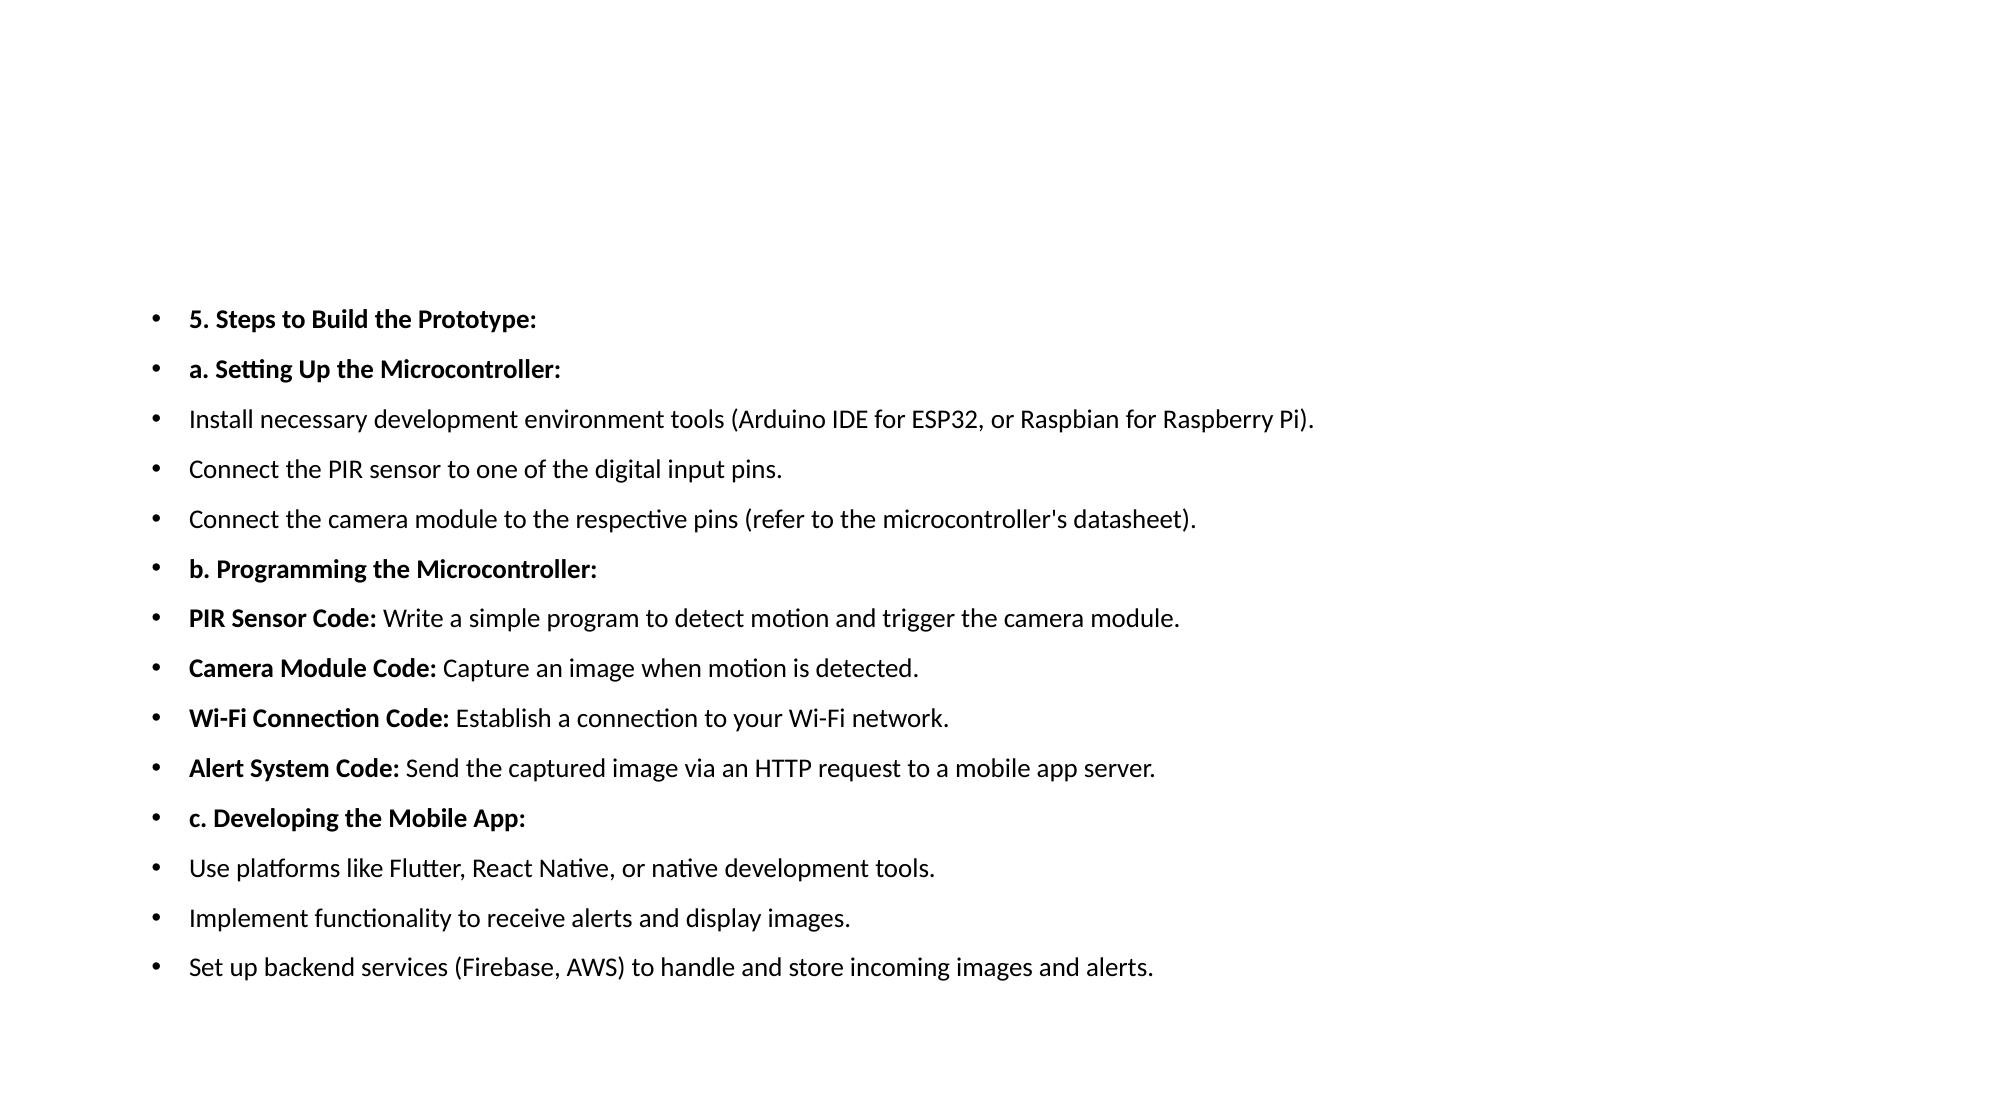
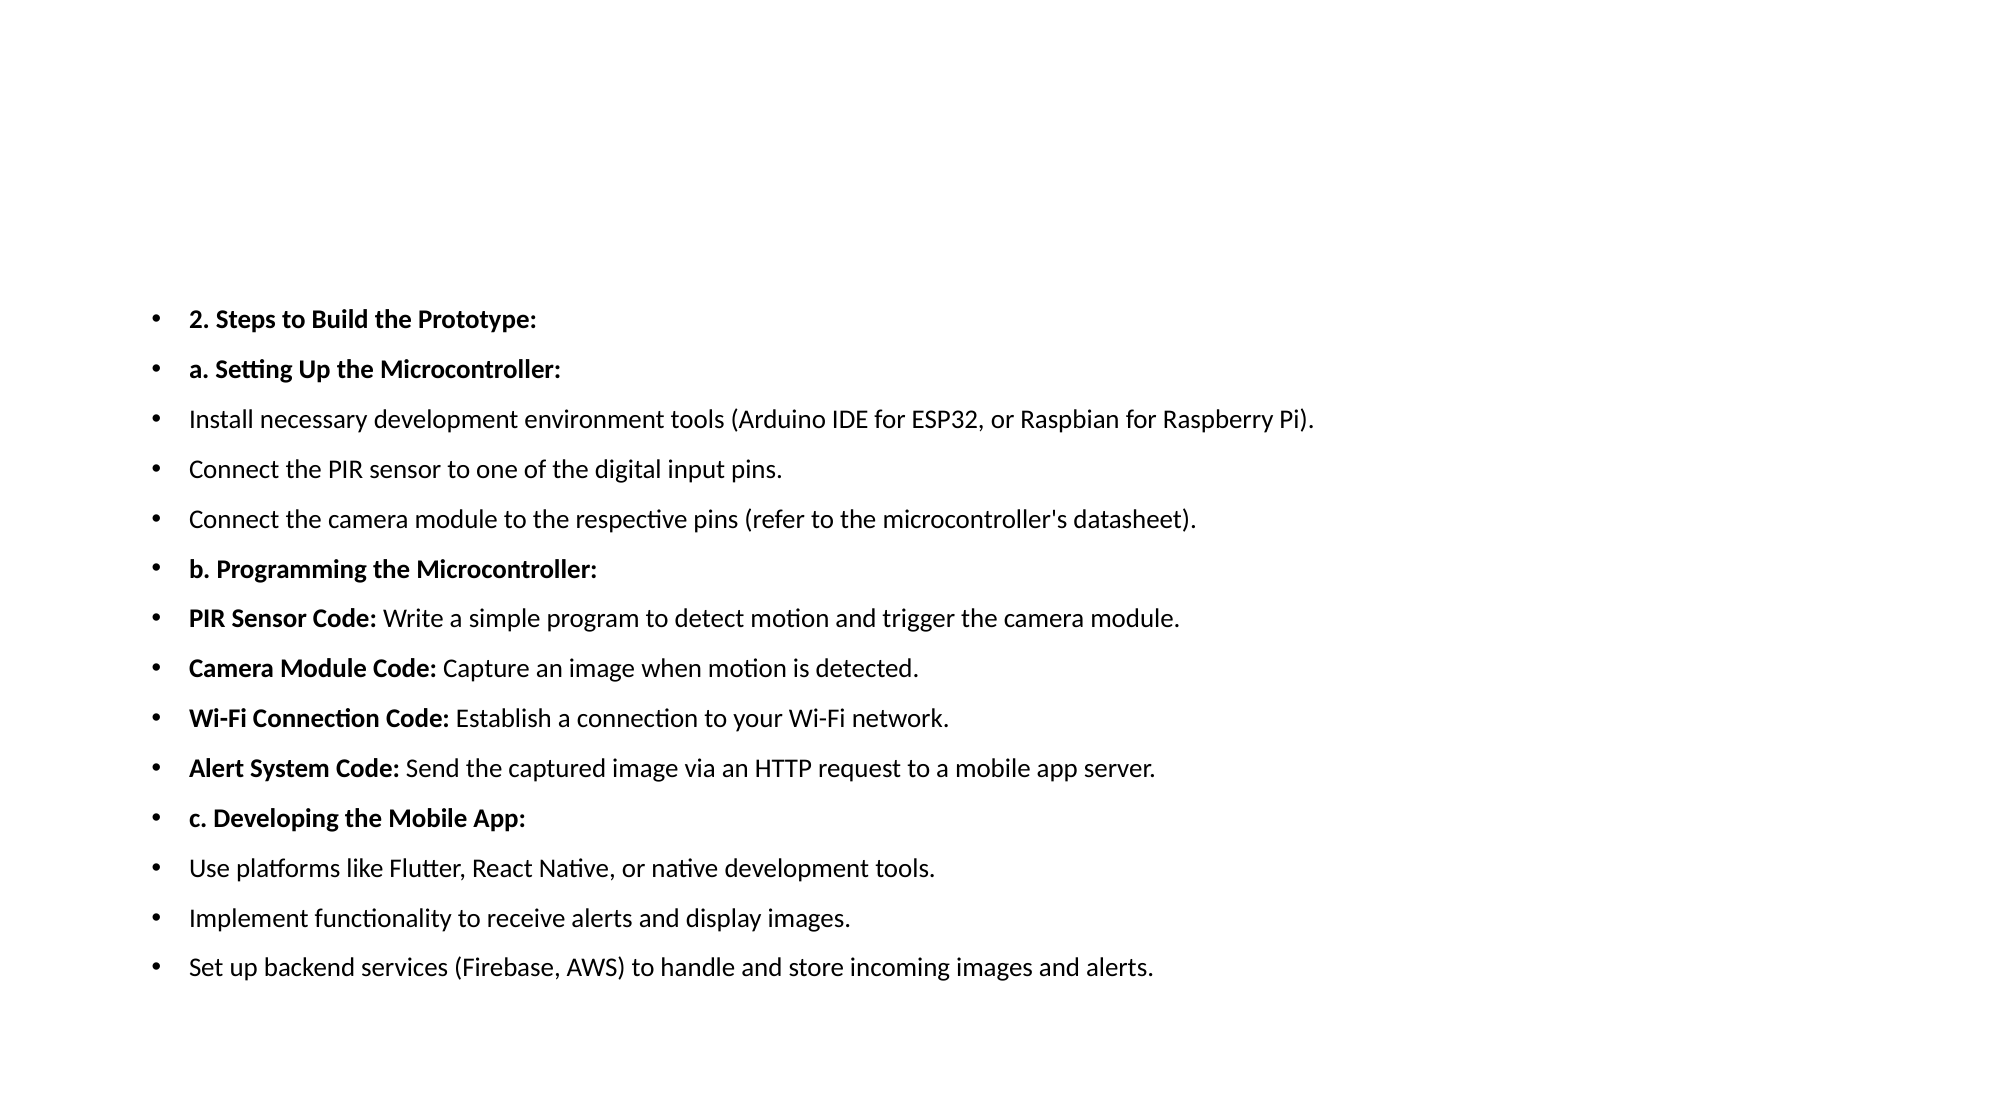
5: 5 -> 2 (199, 320)
